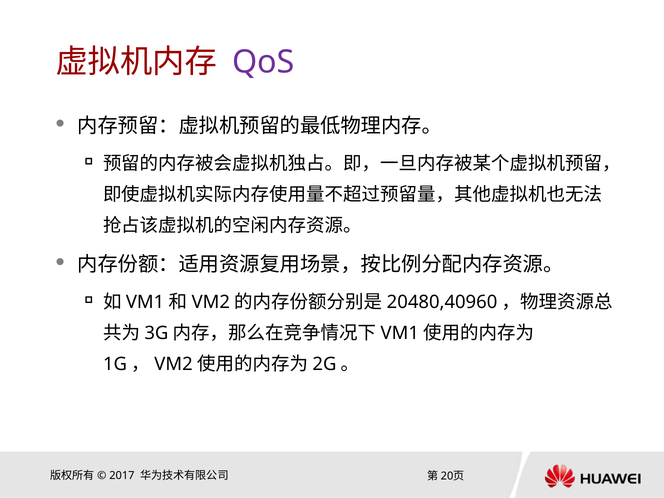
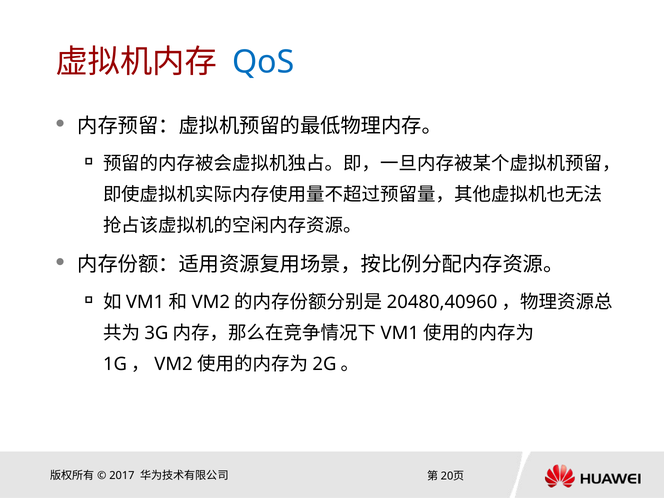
QoS colour: purple -> blue (263, 62)
